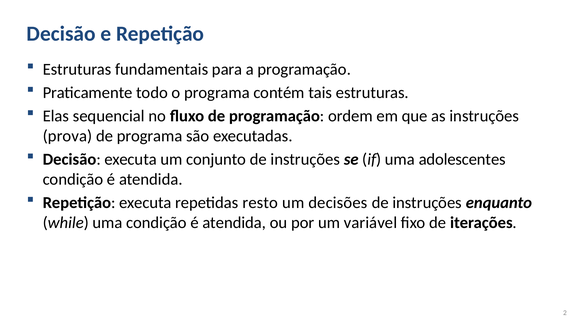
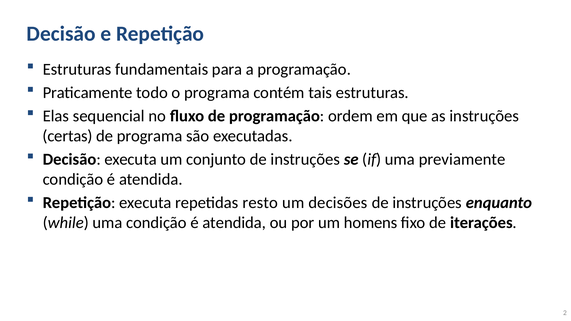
prova: prova -> certas (68, 136)
adolescentes: adolescentes -> previamente (462, 159)
variável: variável -> homens (371, 223)
